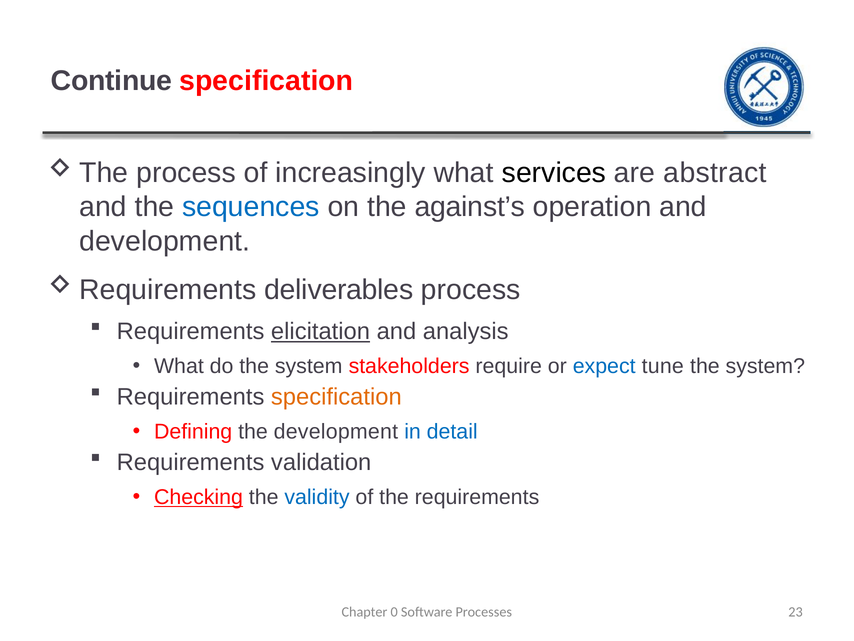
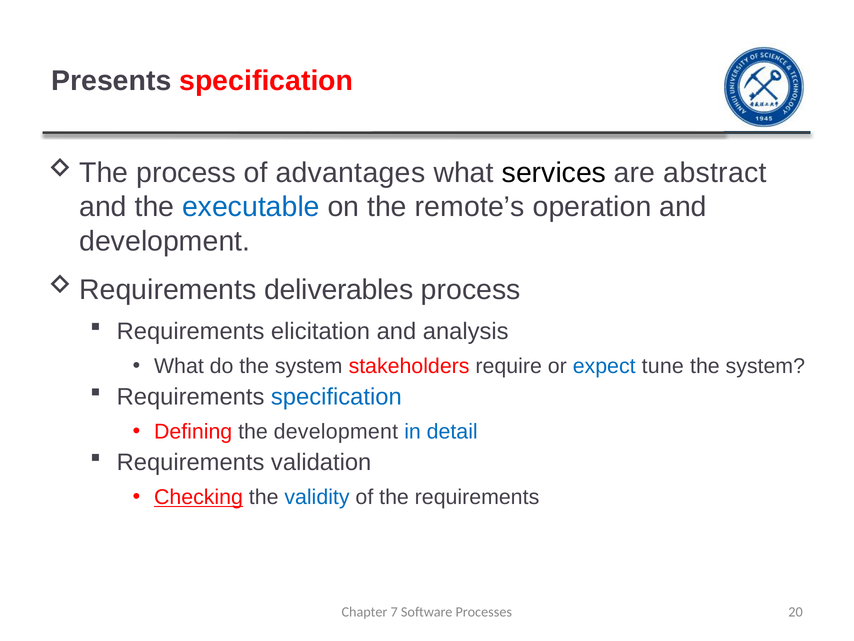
Continue: Continue -> Presents (111, 81)
increasingly: increasingly -> advantages (350, 173)
sequences: sequences -> executable (251, 207)
against’s: against’s -> remote’s (470, 207)
elicitation underline: present -> none (321, 331)
specification colour: orange -> blue (336, 397)
0: 0 -> 7 (394, 612)
23: 23 -> 20 (796, 612)
